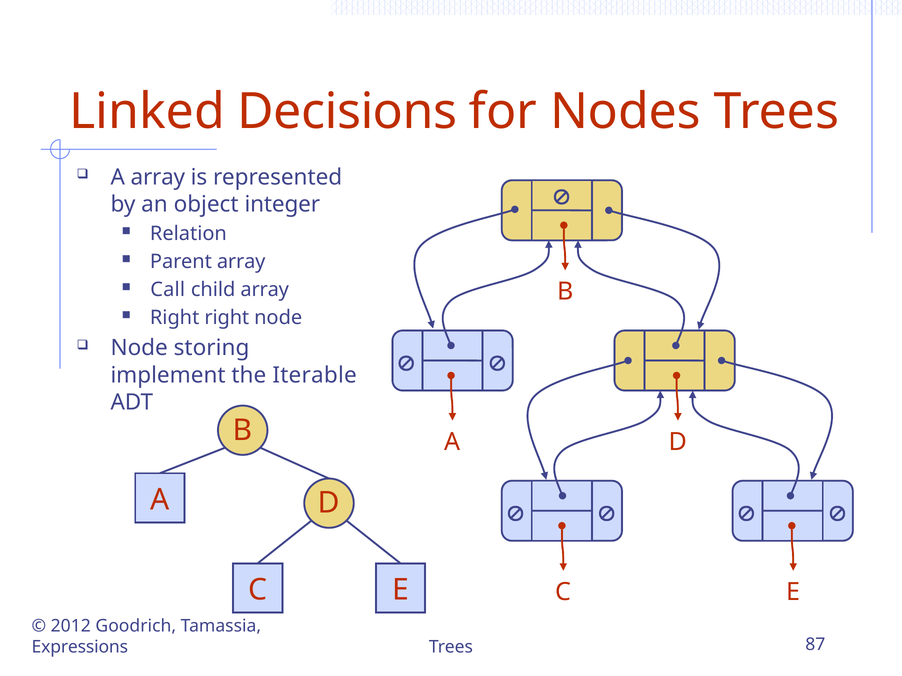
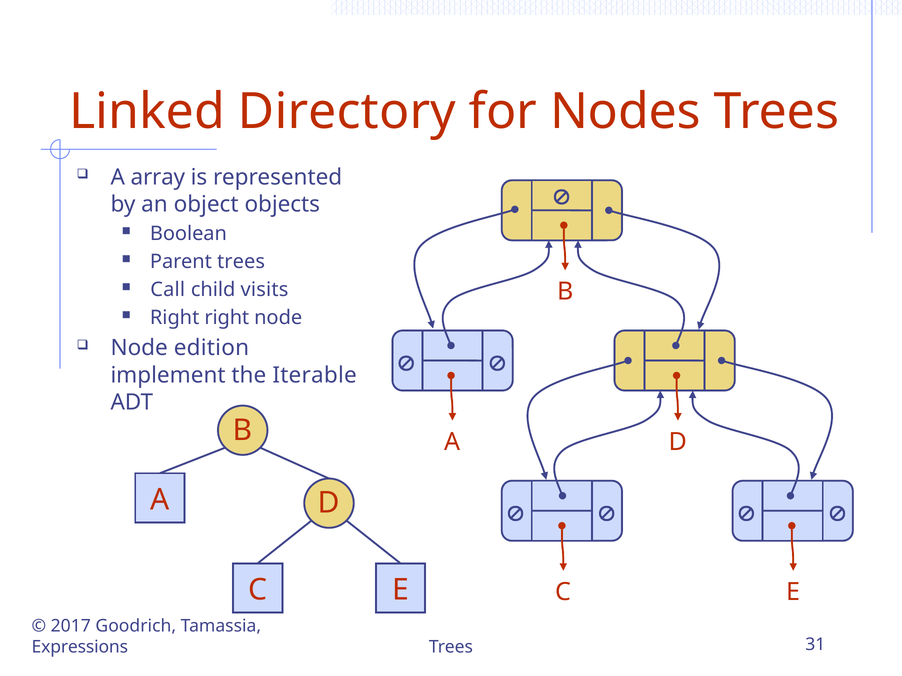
Decisions: Decisions -> Directory (347, 112)
integer: integer -> objects (282, 205)
Relation: Relation -> Boolean (188, 234)
Parent array: array -> trees (241, 262)
child array: array -> visits (265, 290)
storing: storing -> edition (211, 348)
2012: 2012 -> 2017 (71, 627)
87: 87 -> 31 (815, 645)
